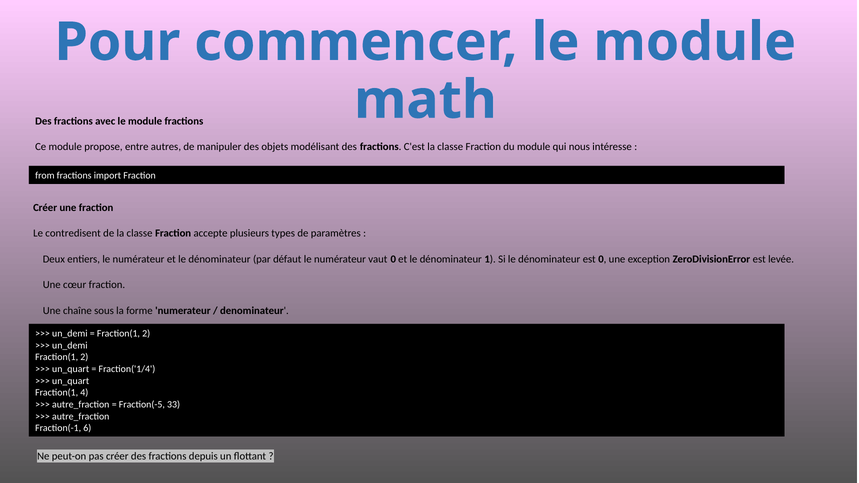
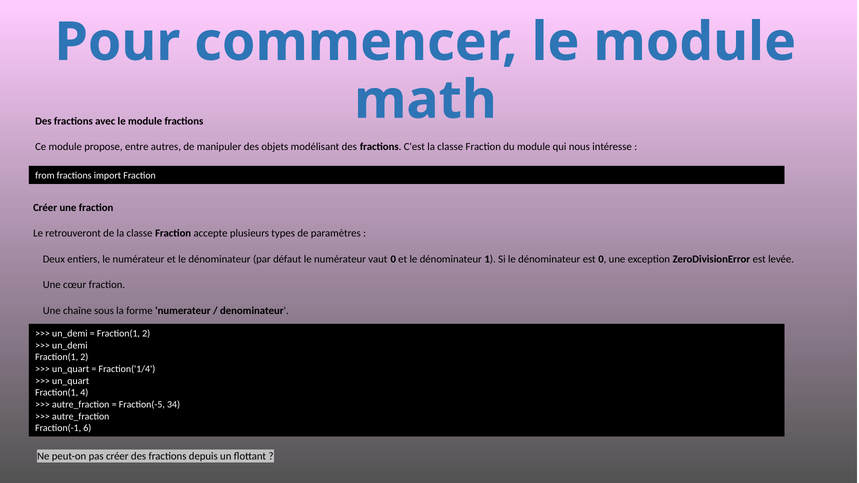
contredisent: contredisent -> retrouveront (73, 233)
33: 33 -> 34 (174, 405)
